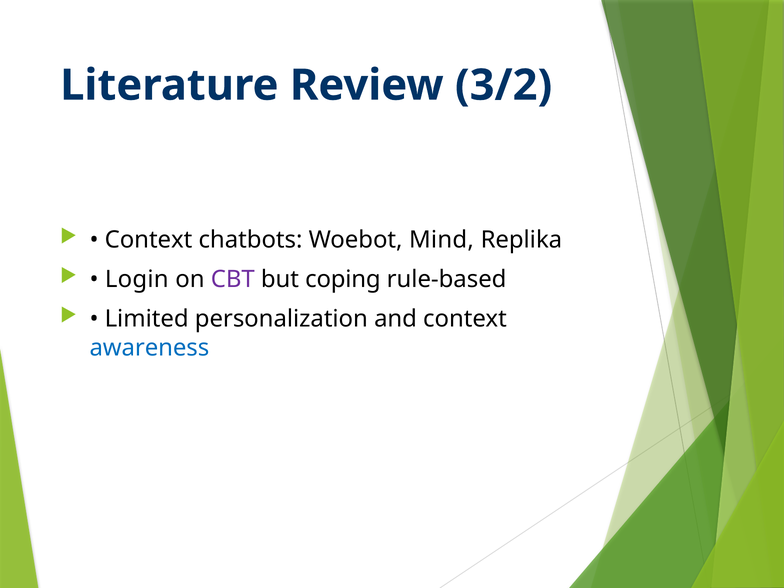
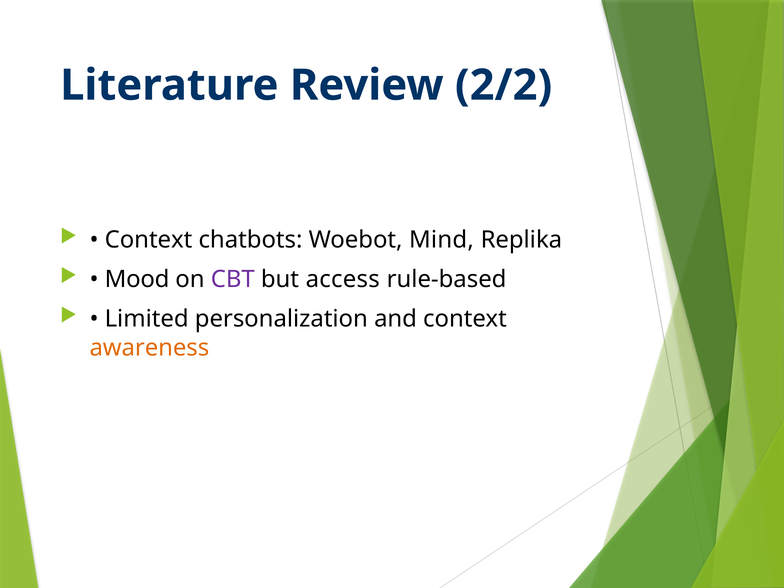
3/2: 3/2 -> 2/2 (504, 85)
Login: Login -> Mood (137, 279)
coping: coping -> access (343, 279)
awareness colour: blue -> orange (149, 348)
